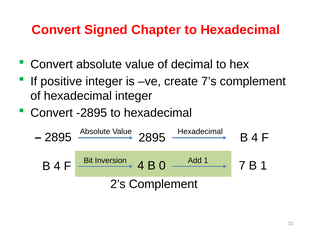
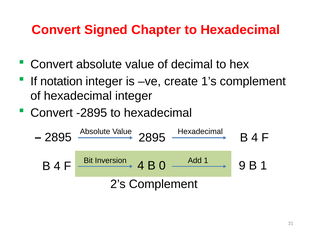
positive: positive -> notation (61, 81)
7’s: 7’s -> 1’s (209, 81)
7: 7 -> 9 (242, 166)
